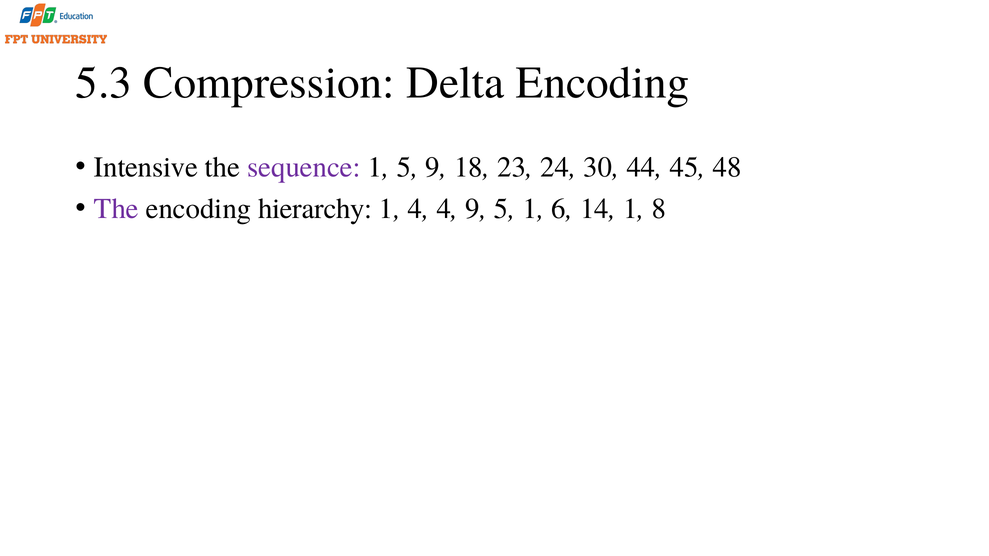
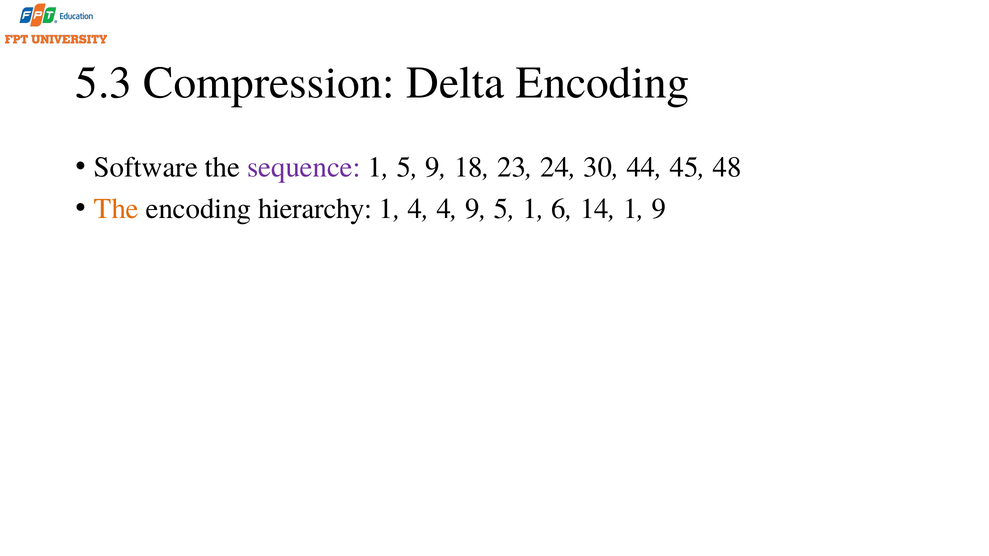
Intensive: Intensive -> Software (146, 167)
The colour: purple -> orange (116, 209)
1 8: 8 -> 9 (659, 209)
